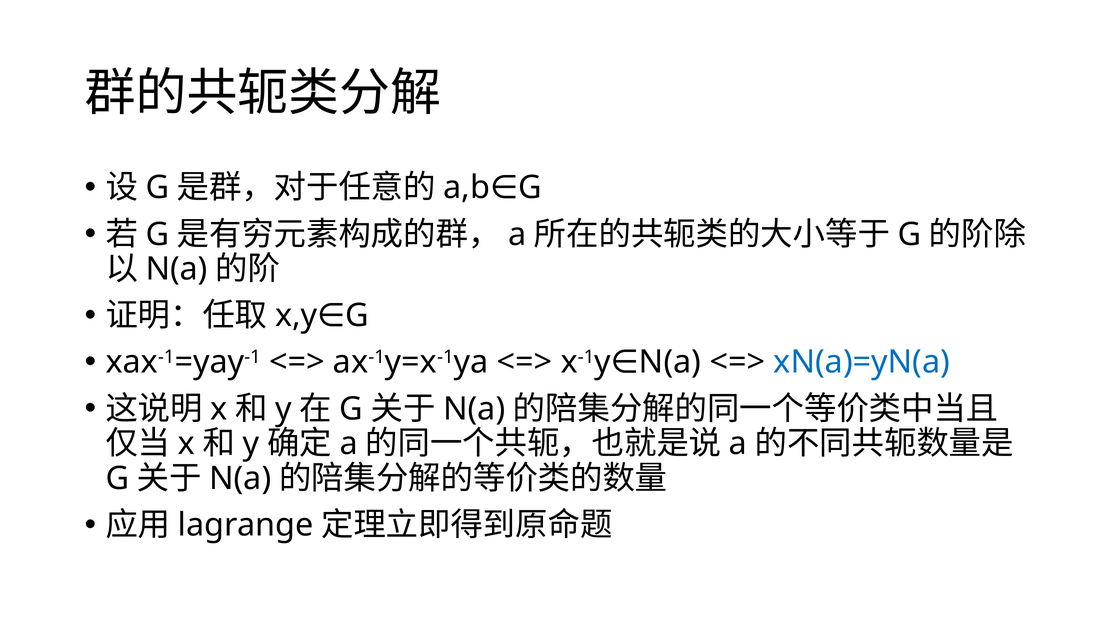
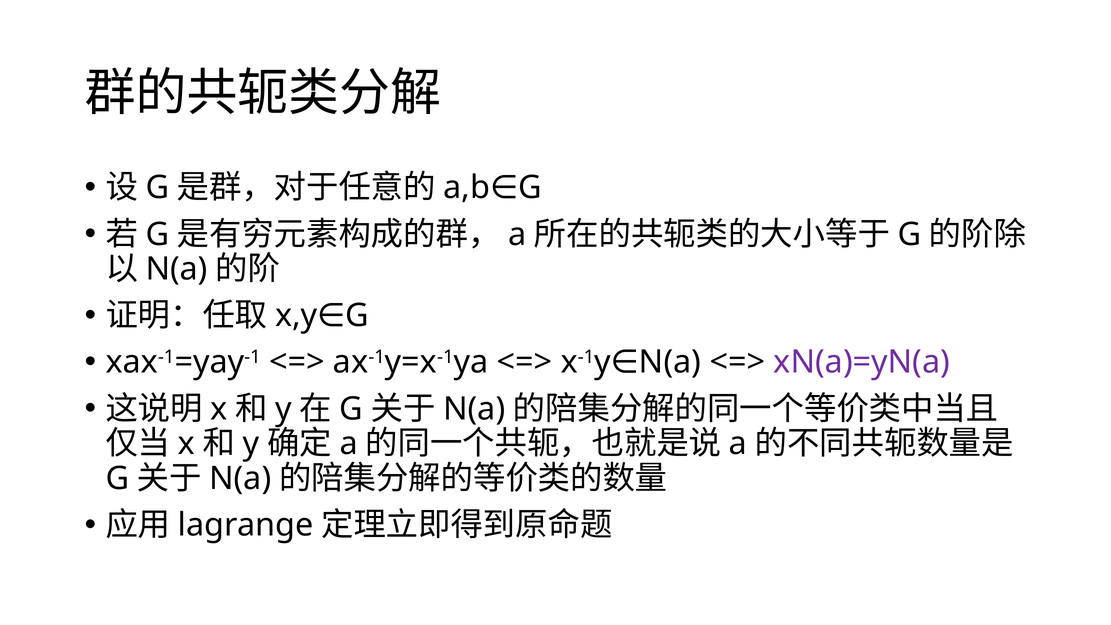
xN(a)=yN(a colour: blue -> purple (862, 362)
